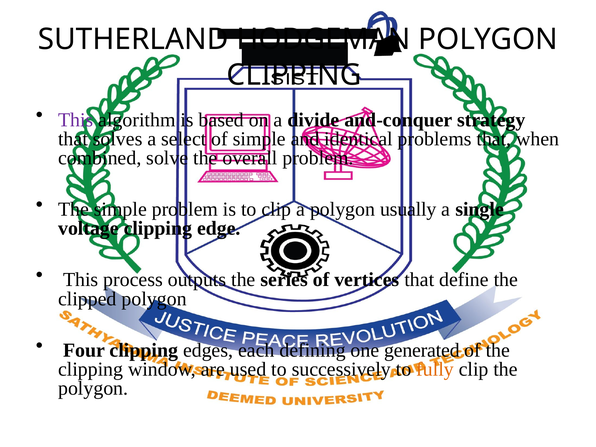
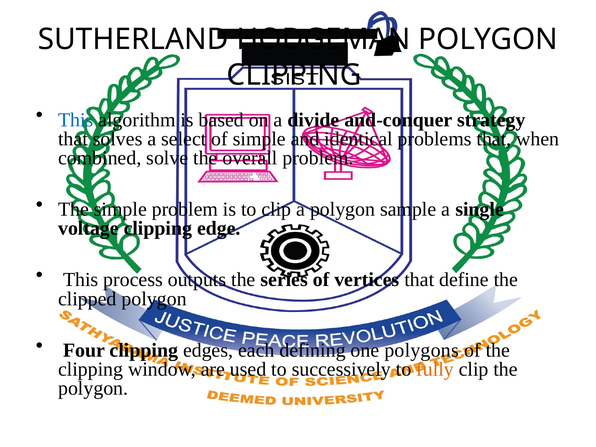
This colour: purple -> blue (76, 120)
usually: usually -> sample (408, 209)
generated: generated -> polygons (422, 350)
